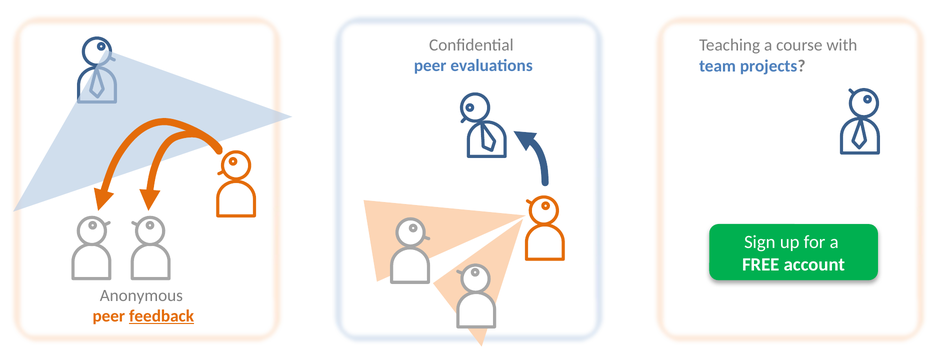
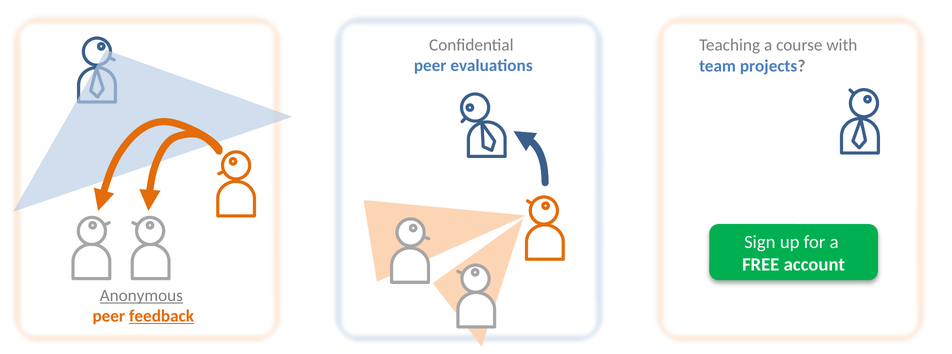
Anonymous underline: none -> present (141, 296)
